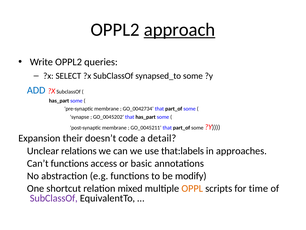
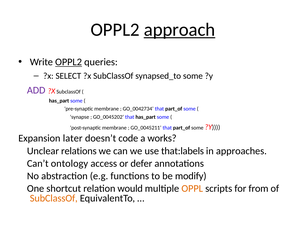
OPPL2 underline: none -> present (69, 62)
ADD colour: blue -> purple (36, 90)
their: their -> later (73, 138)
detail: detail -> works (162, 138)
Can’t functions: functions -> ontology (69, 163)
basic: basic -> defer (141, 163)
mixed: mixed -> would (130, 188)
time: time -> from (258, 188)
SubClassOf colour: purple -> orange (54, 198)
